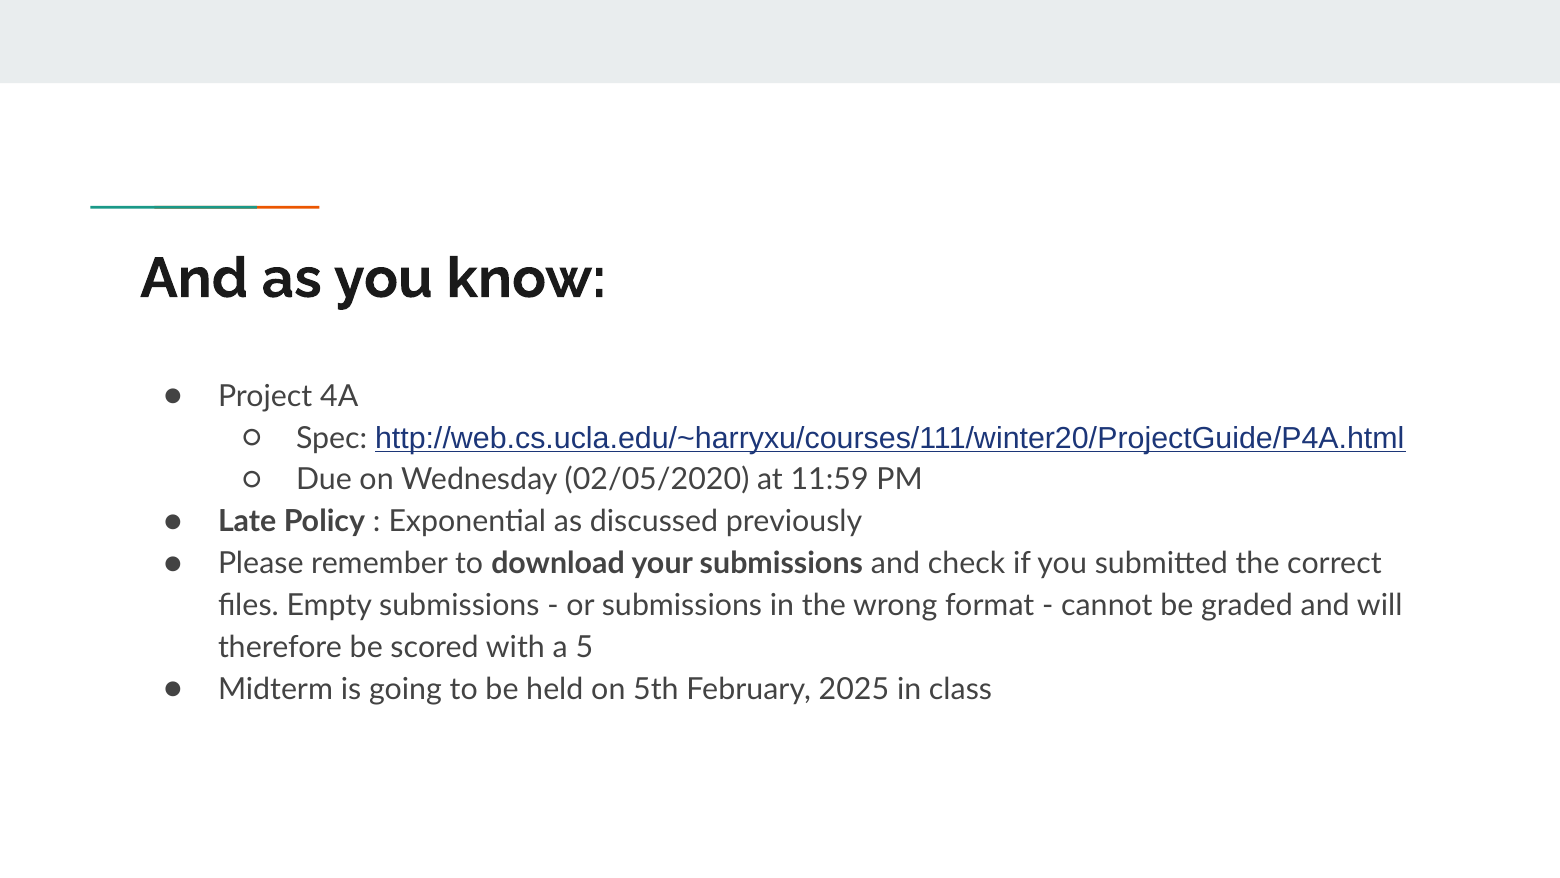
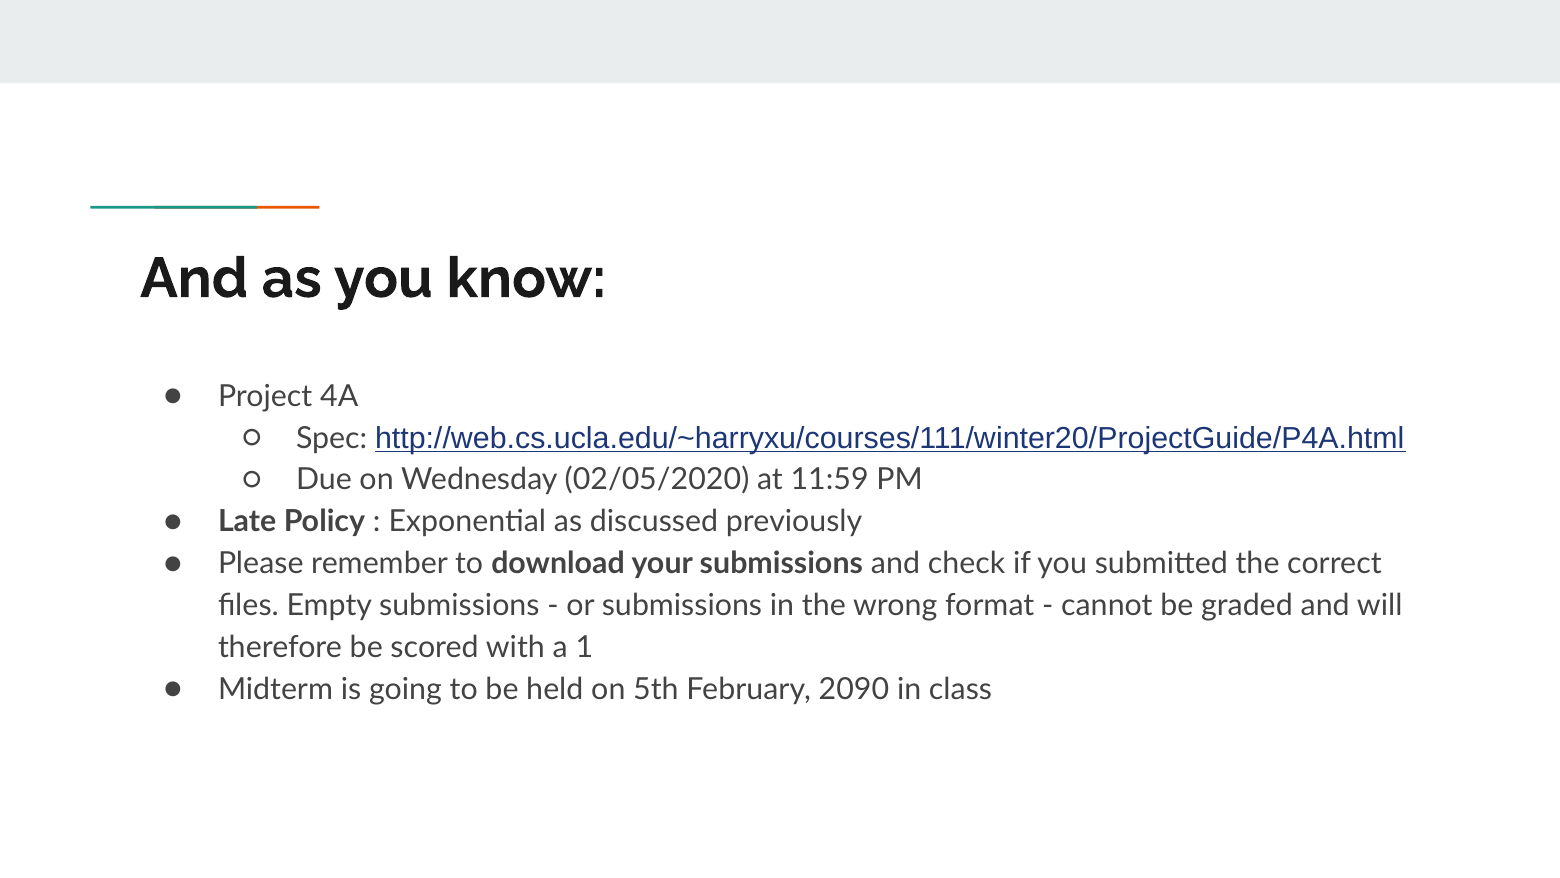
5: 5 -> 1 (584, 647)
2025: 2025 -> 2090 (854, 689)
